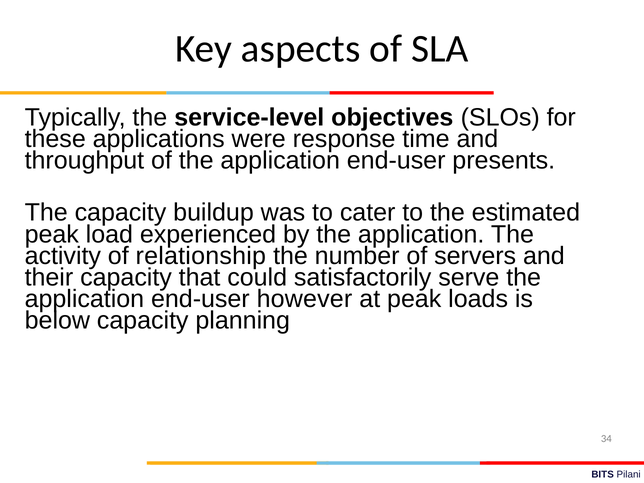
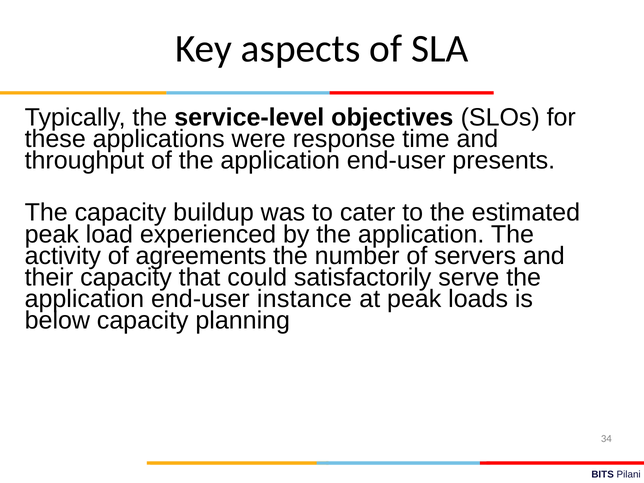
relationship: relationship -> agreements (201, 256)
however: however -> instance (304, 299)
